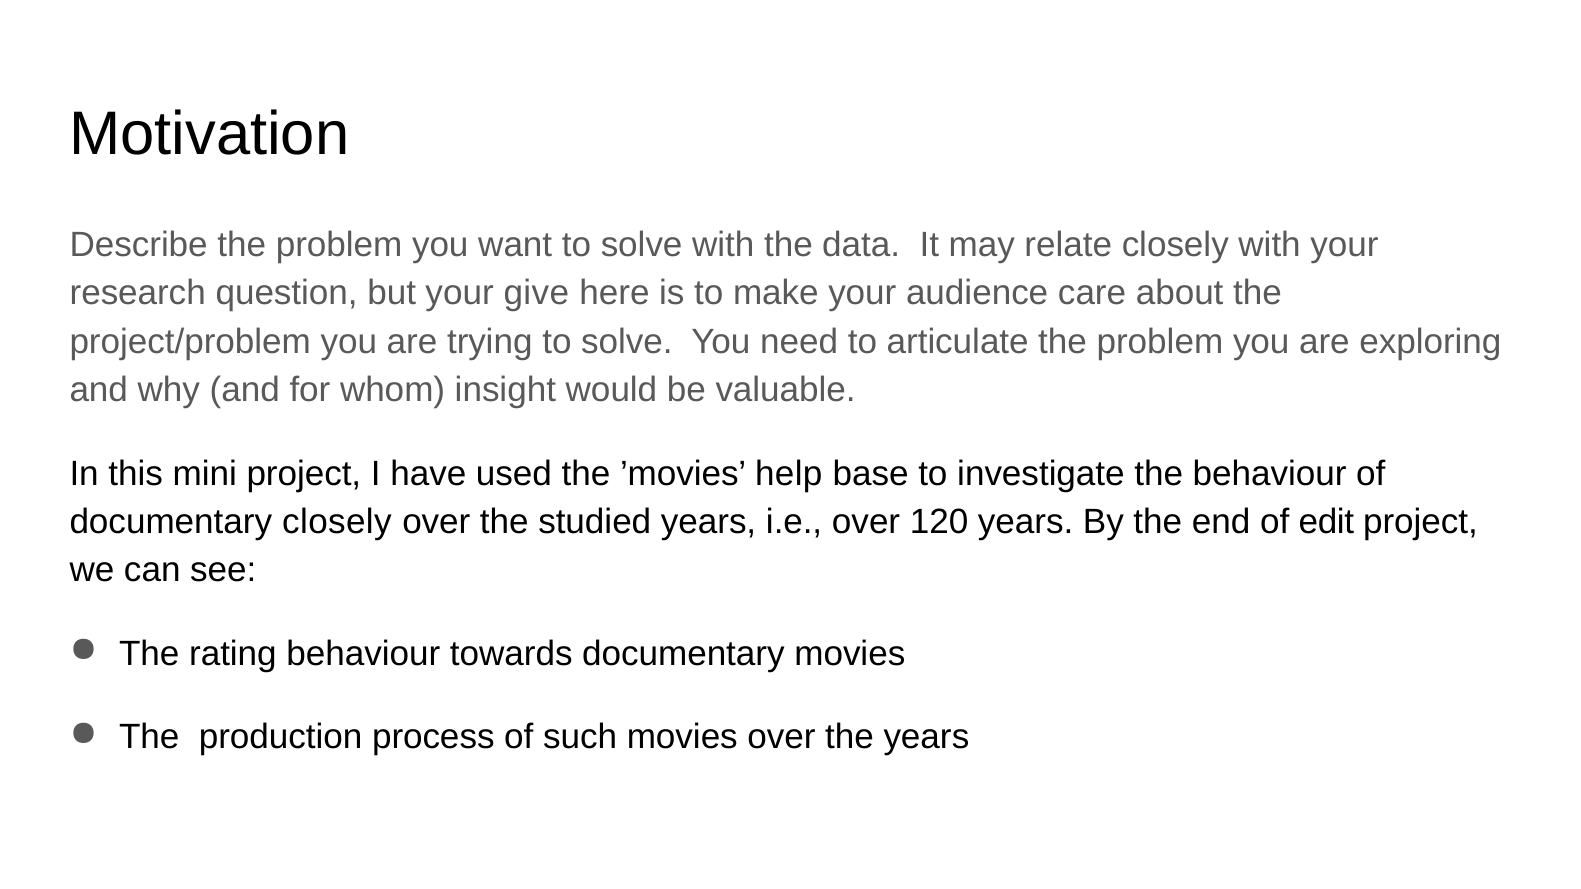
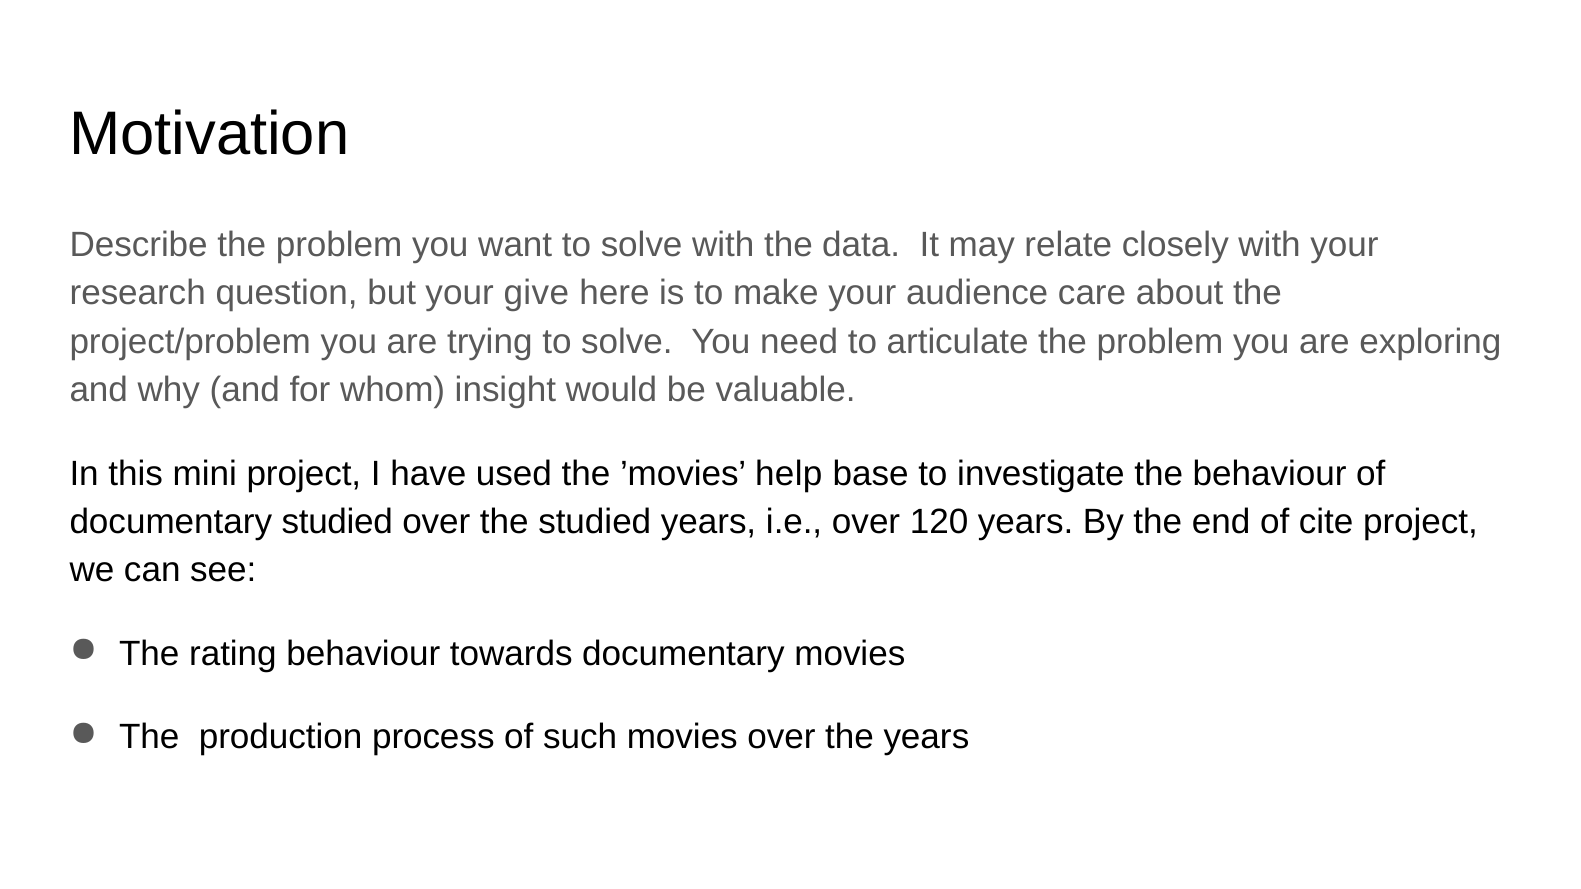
documentary closely: closely -> studied (337, 522)
edit: edit -> cite (1326, 522)
